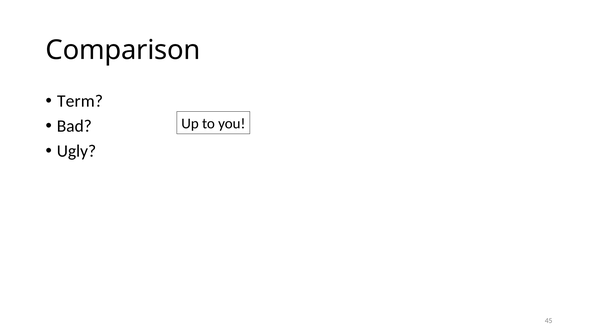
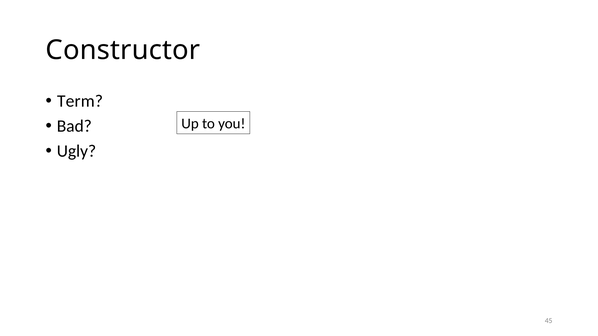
Comparison: Comparison -> Constructor (123, 50)
